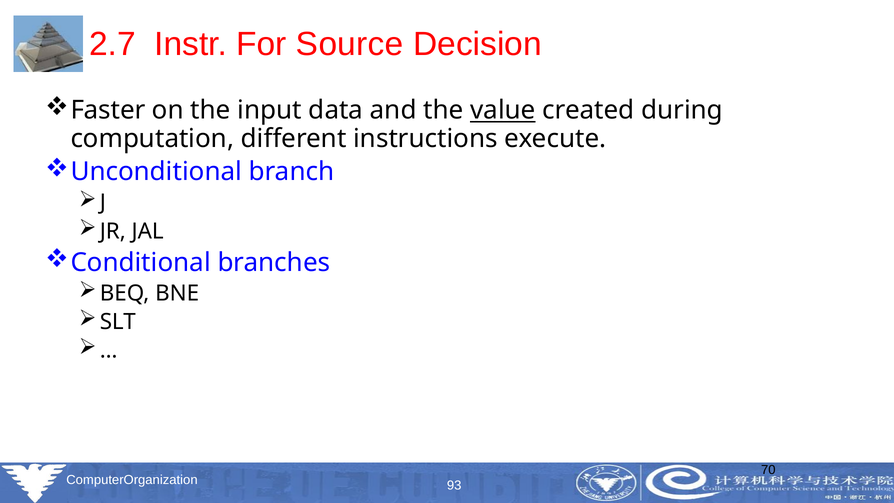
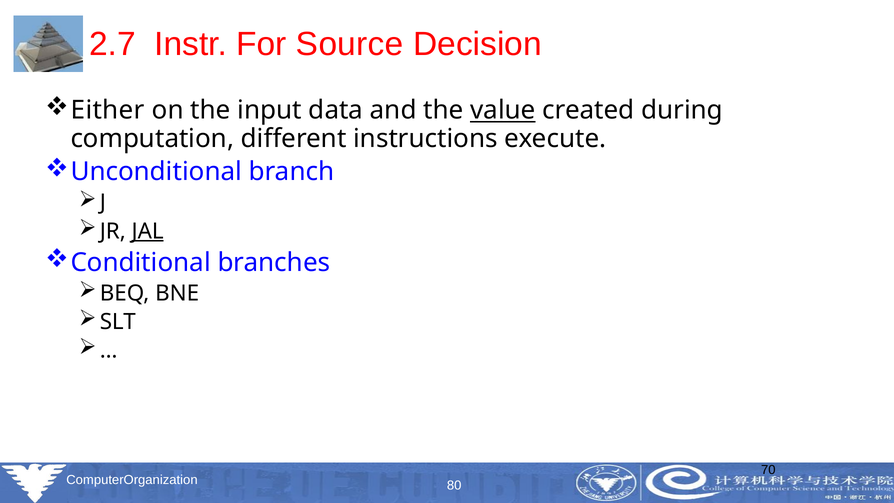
Faster: Faster -> Either (108, 110)
JAL underline: none -> present (148, 231)
93: 93 -> 80 (454, 485)
